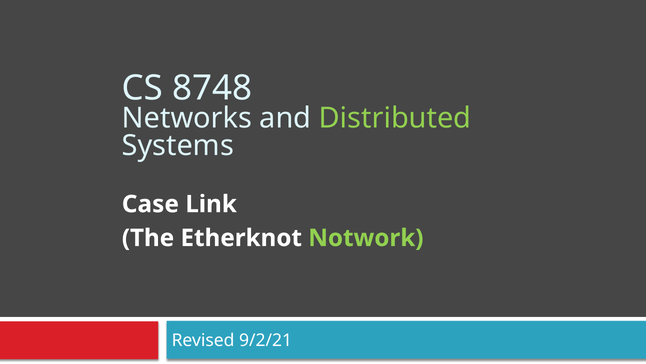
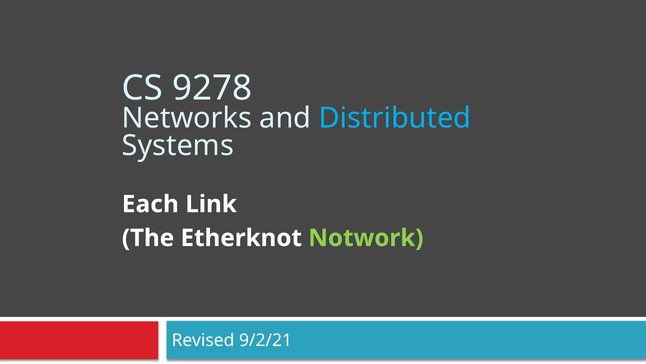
8748: 8748 -> 9278 (212, 88)
Distributed colour: light green -> light blue (395, 118)
Case: Case -> Each (150, 204)
